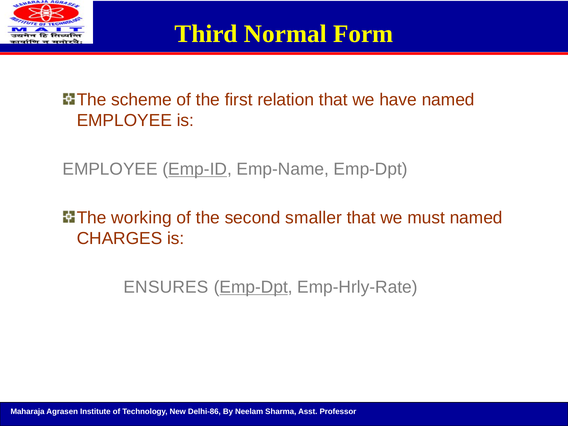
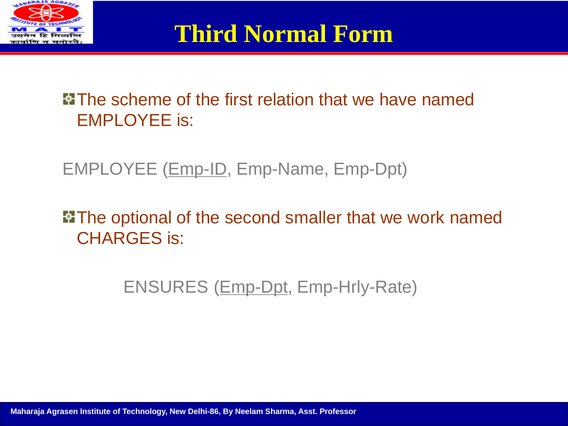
working: working -> optional (142, 218)
must: must -> work (426, 218)
